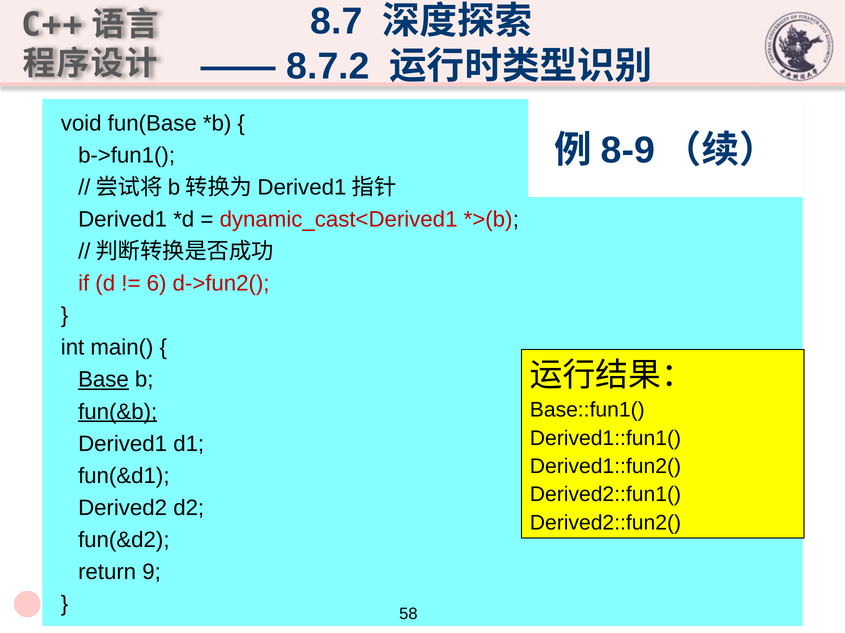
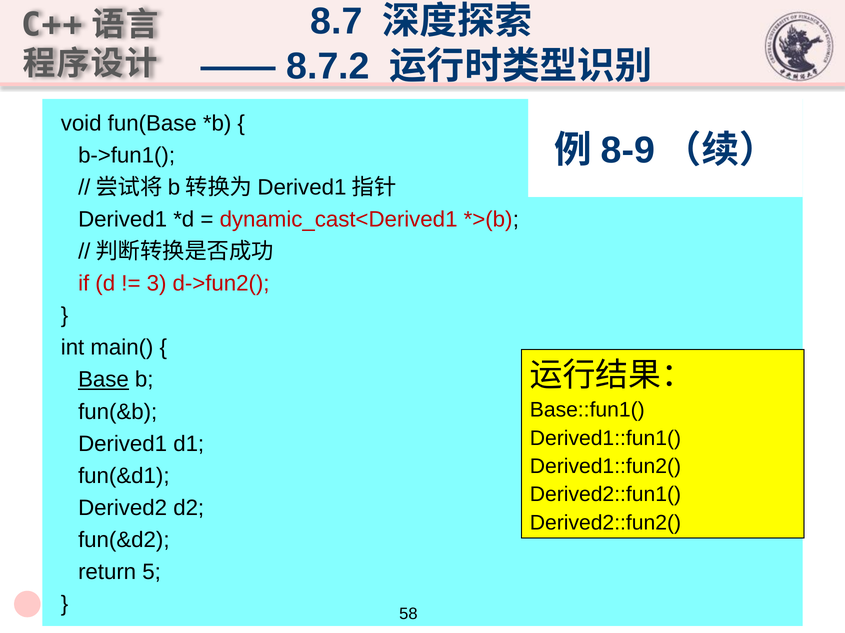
6: 6 -> 3 (157, 284)
fun(&b underline: present -> none (118, 412)
9: 9 -> 5 (152, 573)
